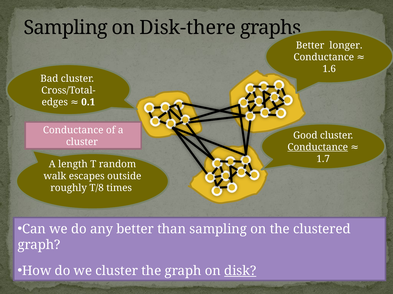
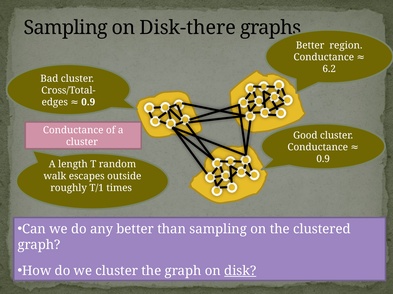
longer: longer -> region (346, 46)
1.6: 1.6 -> 6.2 (329, 69)
0.1: 0.1 -> 0.9 (88, 102)
Conductance underline: present -> none (318, 147)
1.7: 1.7 -> 0.9 (323, 159)
T/8: T/8 -> T/1 (97, 188)
